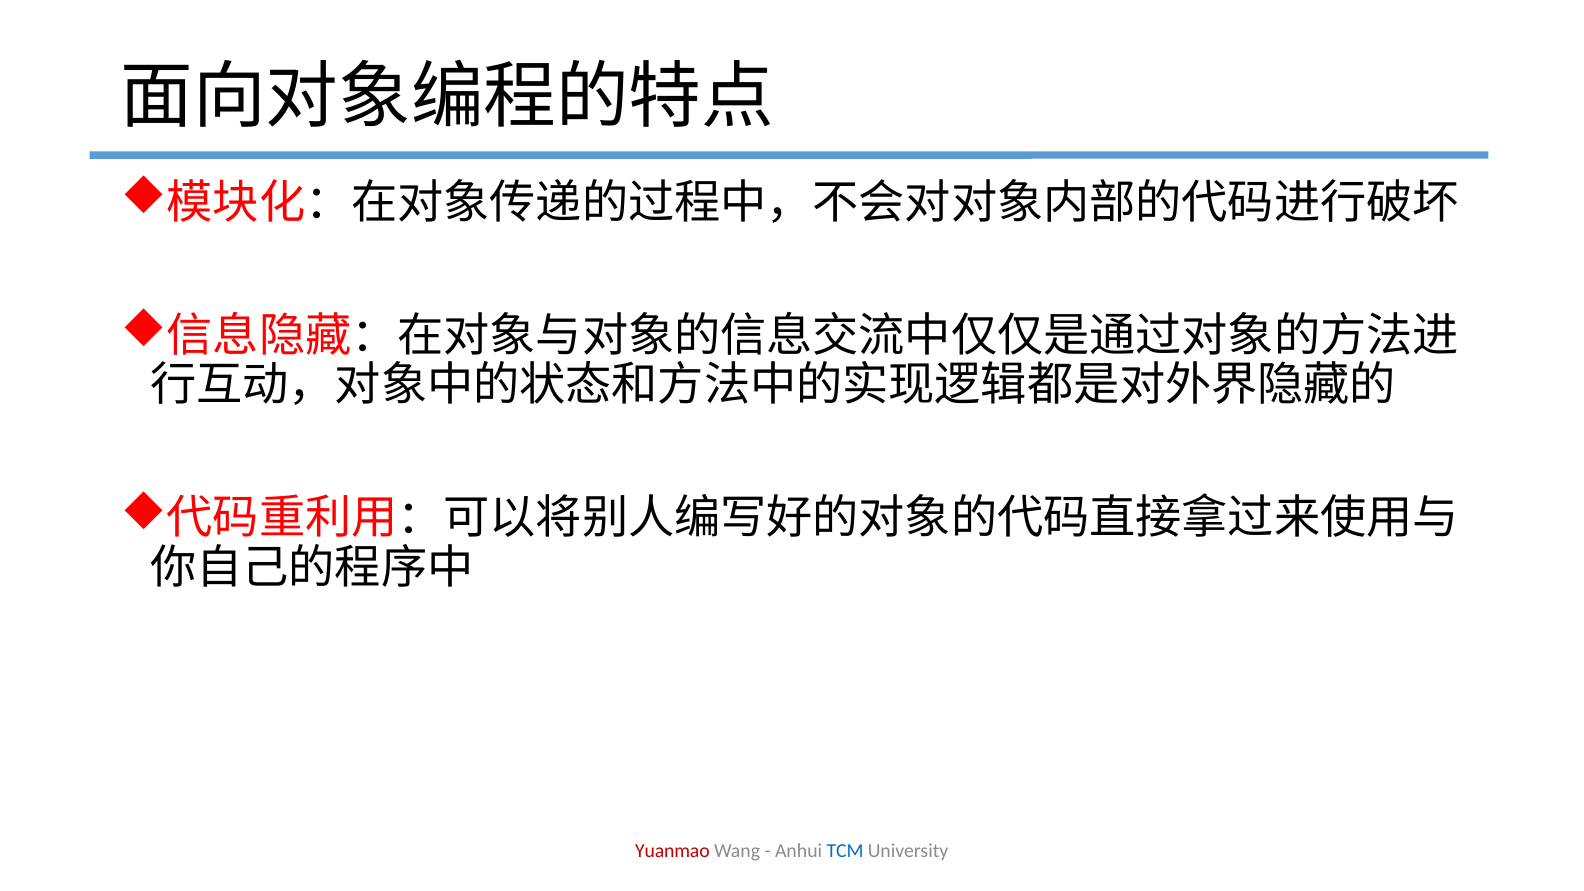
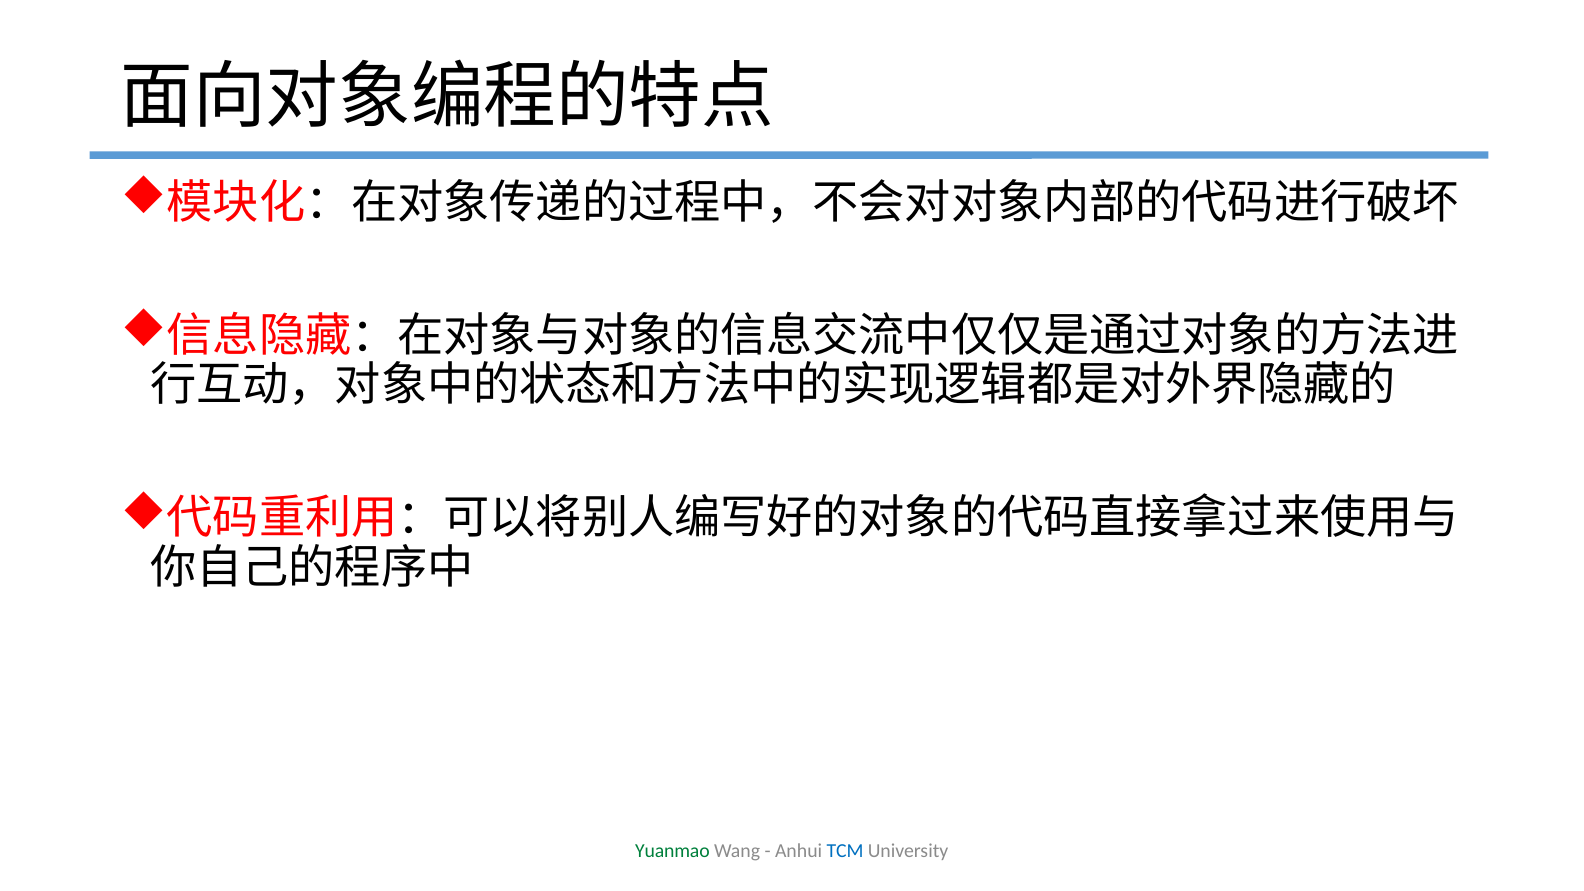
Yuanmao colour: red -> green (672, 851)
